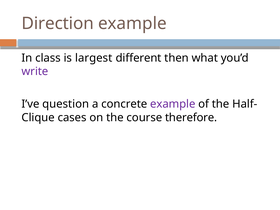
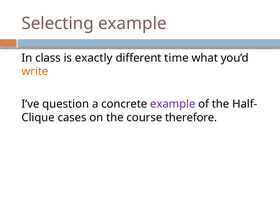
Direction: Direction -> Selecting (58, 23)
largest: largest -> exactly (94, 58)
then: then -> time (177, 58)
write colour: purple -> orange (35, 71)
